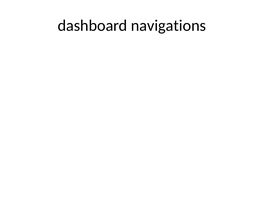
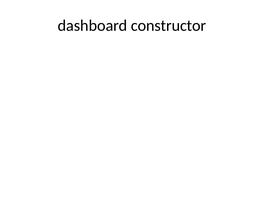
navigations: navigations -> constructor (169, 26)
